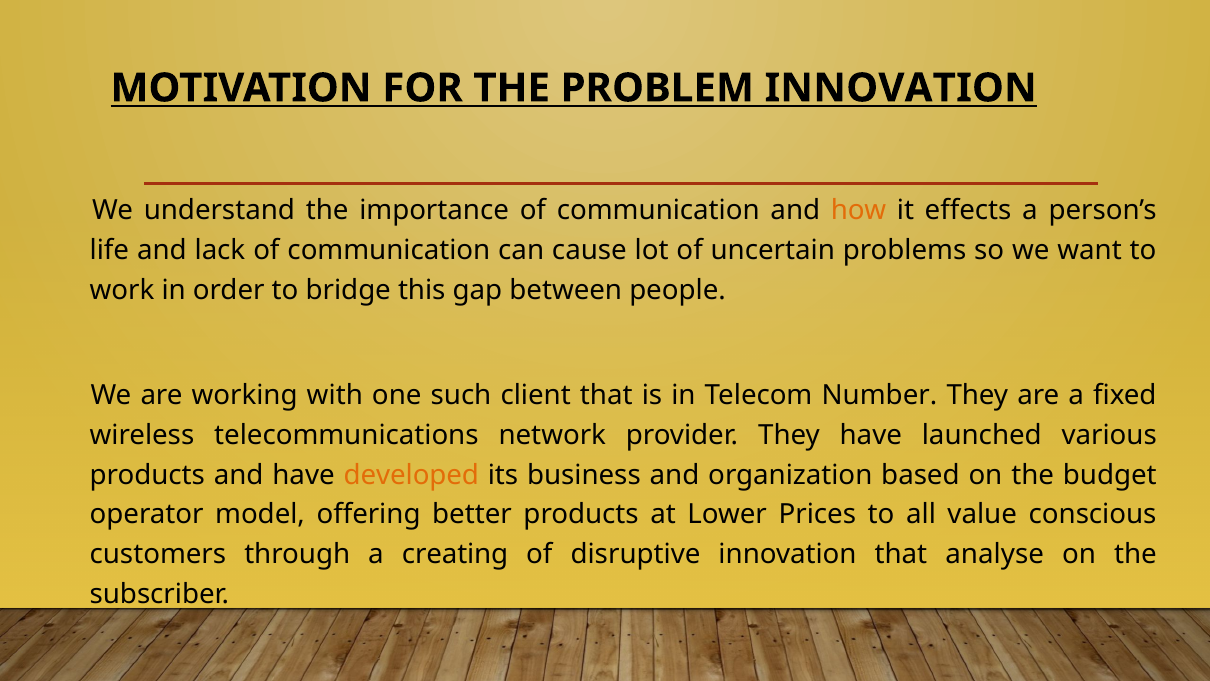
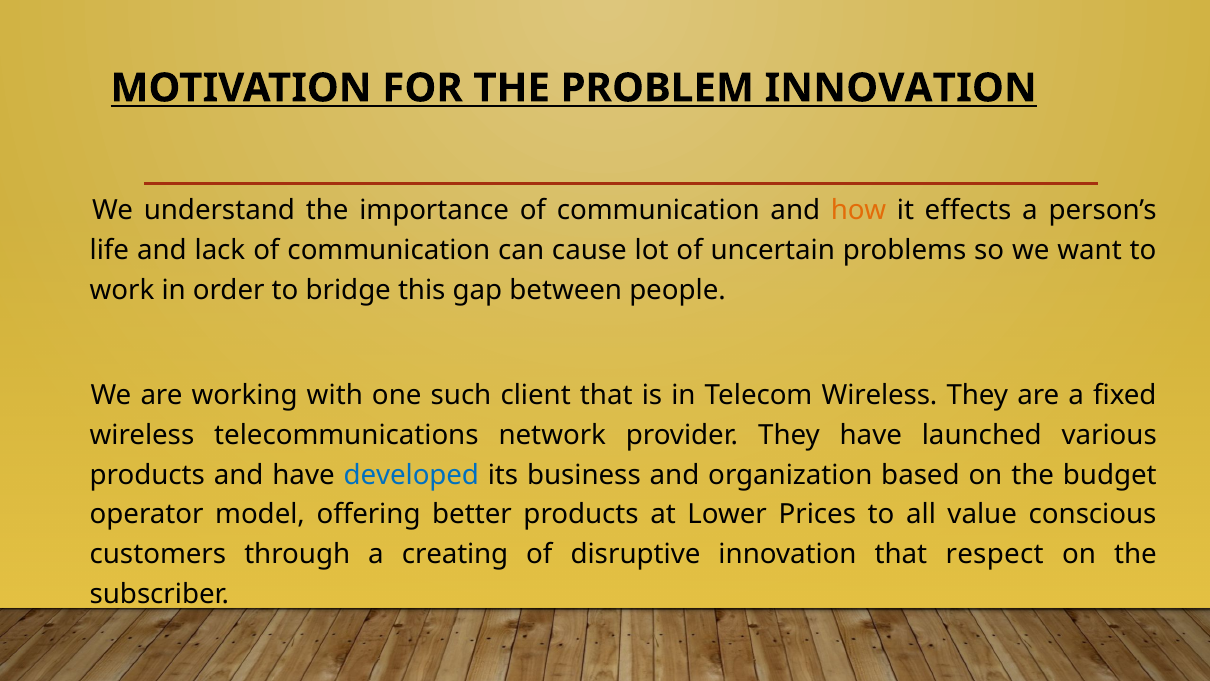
Telecom Number: Number -> Wireless (880, 395)
developed colour: orange -> blue (411, 475)
analyse: analyse -> respect (995, 554)
